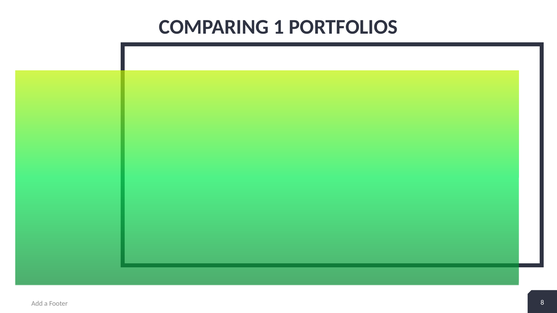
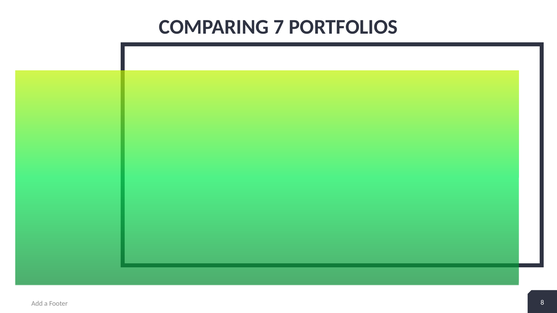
1: 1 -> 7 (279, 27)
